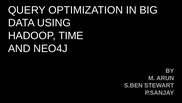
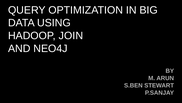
TIME: TIME -> JOIN (71, 35)
